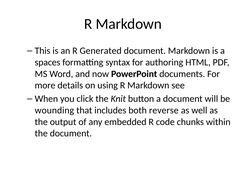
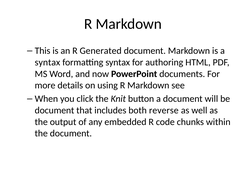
spaces: spaces -> syntax (47, 62)
wounding: wounding -> document (54, 110)
